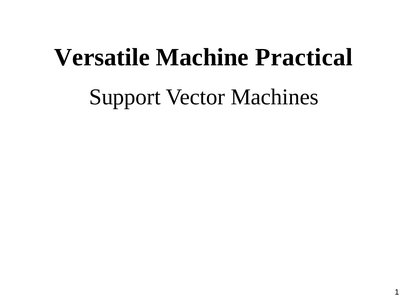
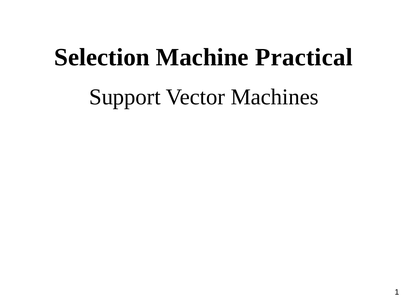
Versatile: Versatile -> Selection (102, 57)
